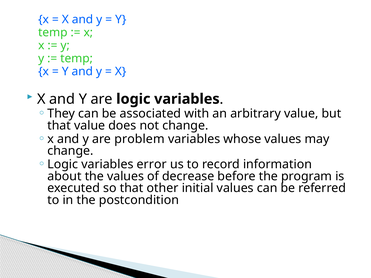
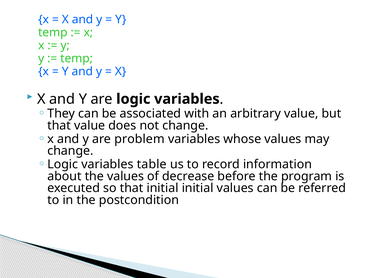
error: error -> table (152, 165)
that other: other -> initial (163, 188)
